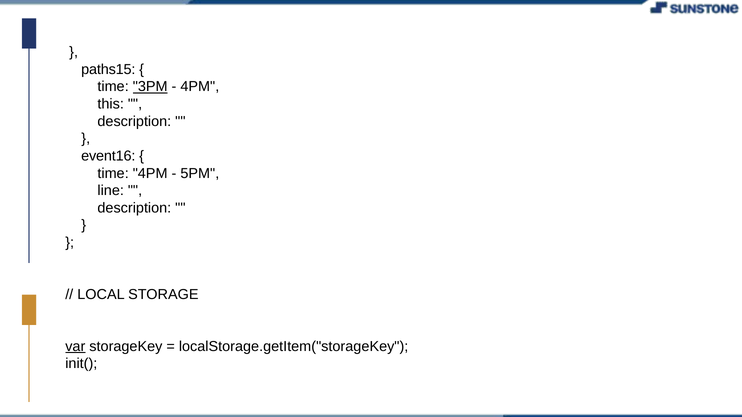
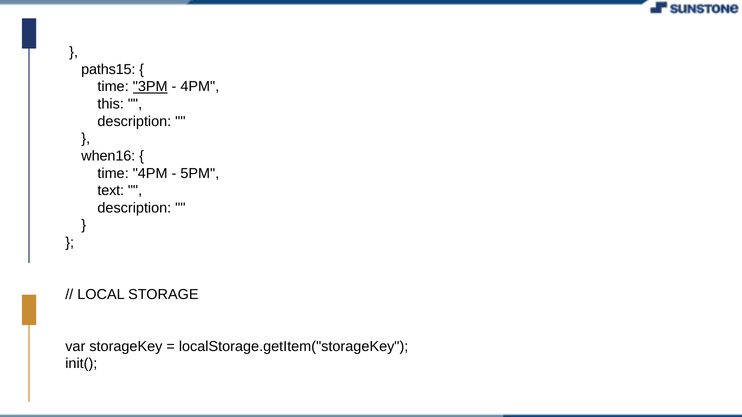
event16: event16 -> when16 (108, 156)
line: line -> text (111, 191)
var underline: present -> none (75, 347)
